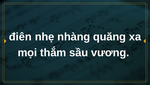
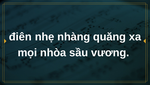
thắm: thắm -> nhòa (53, 52)
